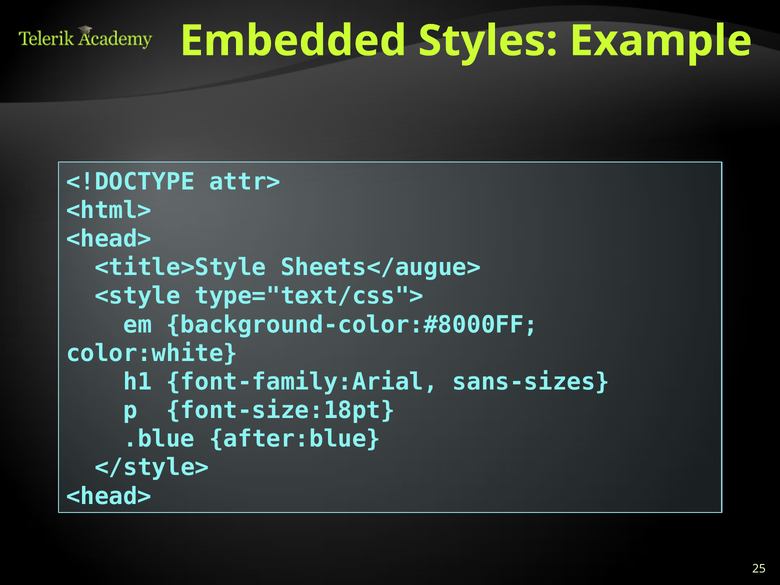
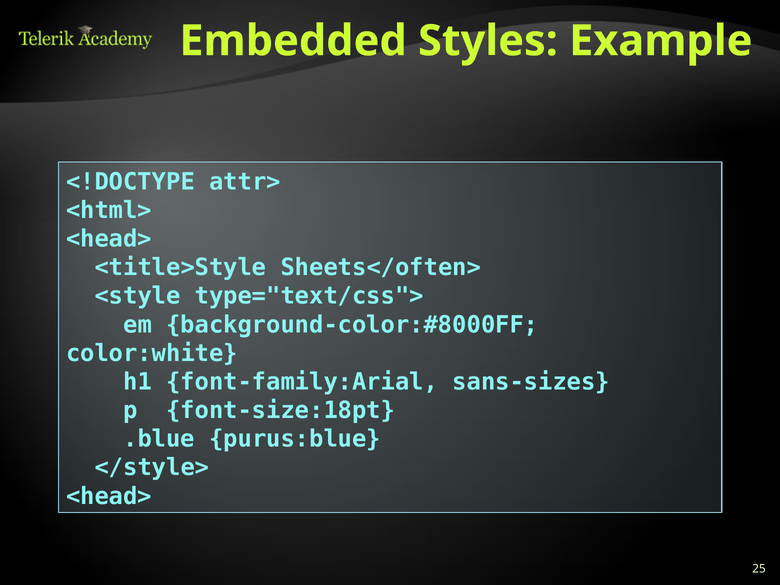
Sheets</augue>: Sheets</augue> -> Sheets</often> (381, 268)
after:blue: after:blue -> purus:blue (295, 439)
